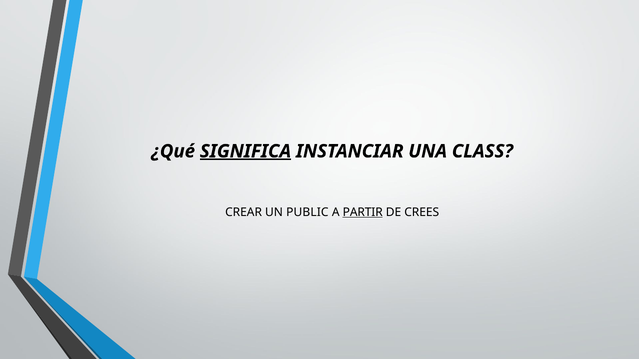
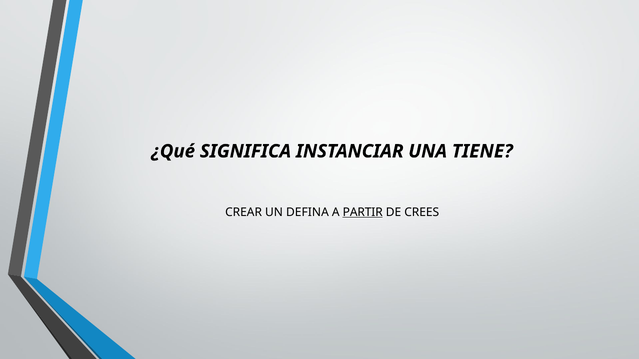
SIGNIFICA underline: present -> none (245, 151)
CLASS: CLASS -> TIENE (482, 151)
PUBLIC: PUBLIC -> DEFINA (307, 212)
